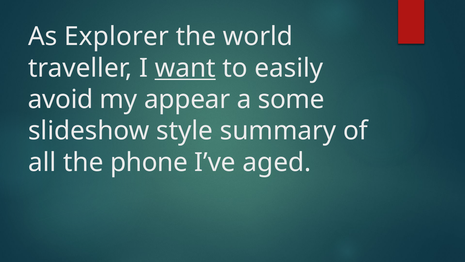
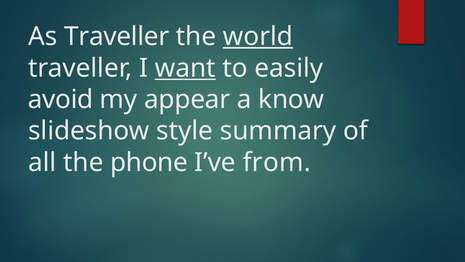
As Explorer: Explorer -> Traveller (117, 37)
world underline: none -> present (258, 37)
some: some -> know (291, 99)
aged: aged -> from (277, 162)
